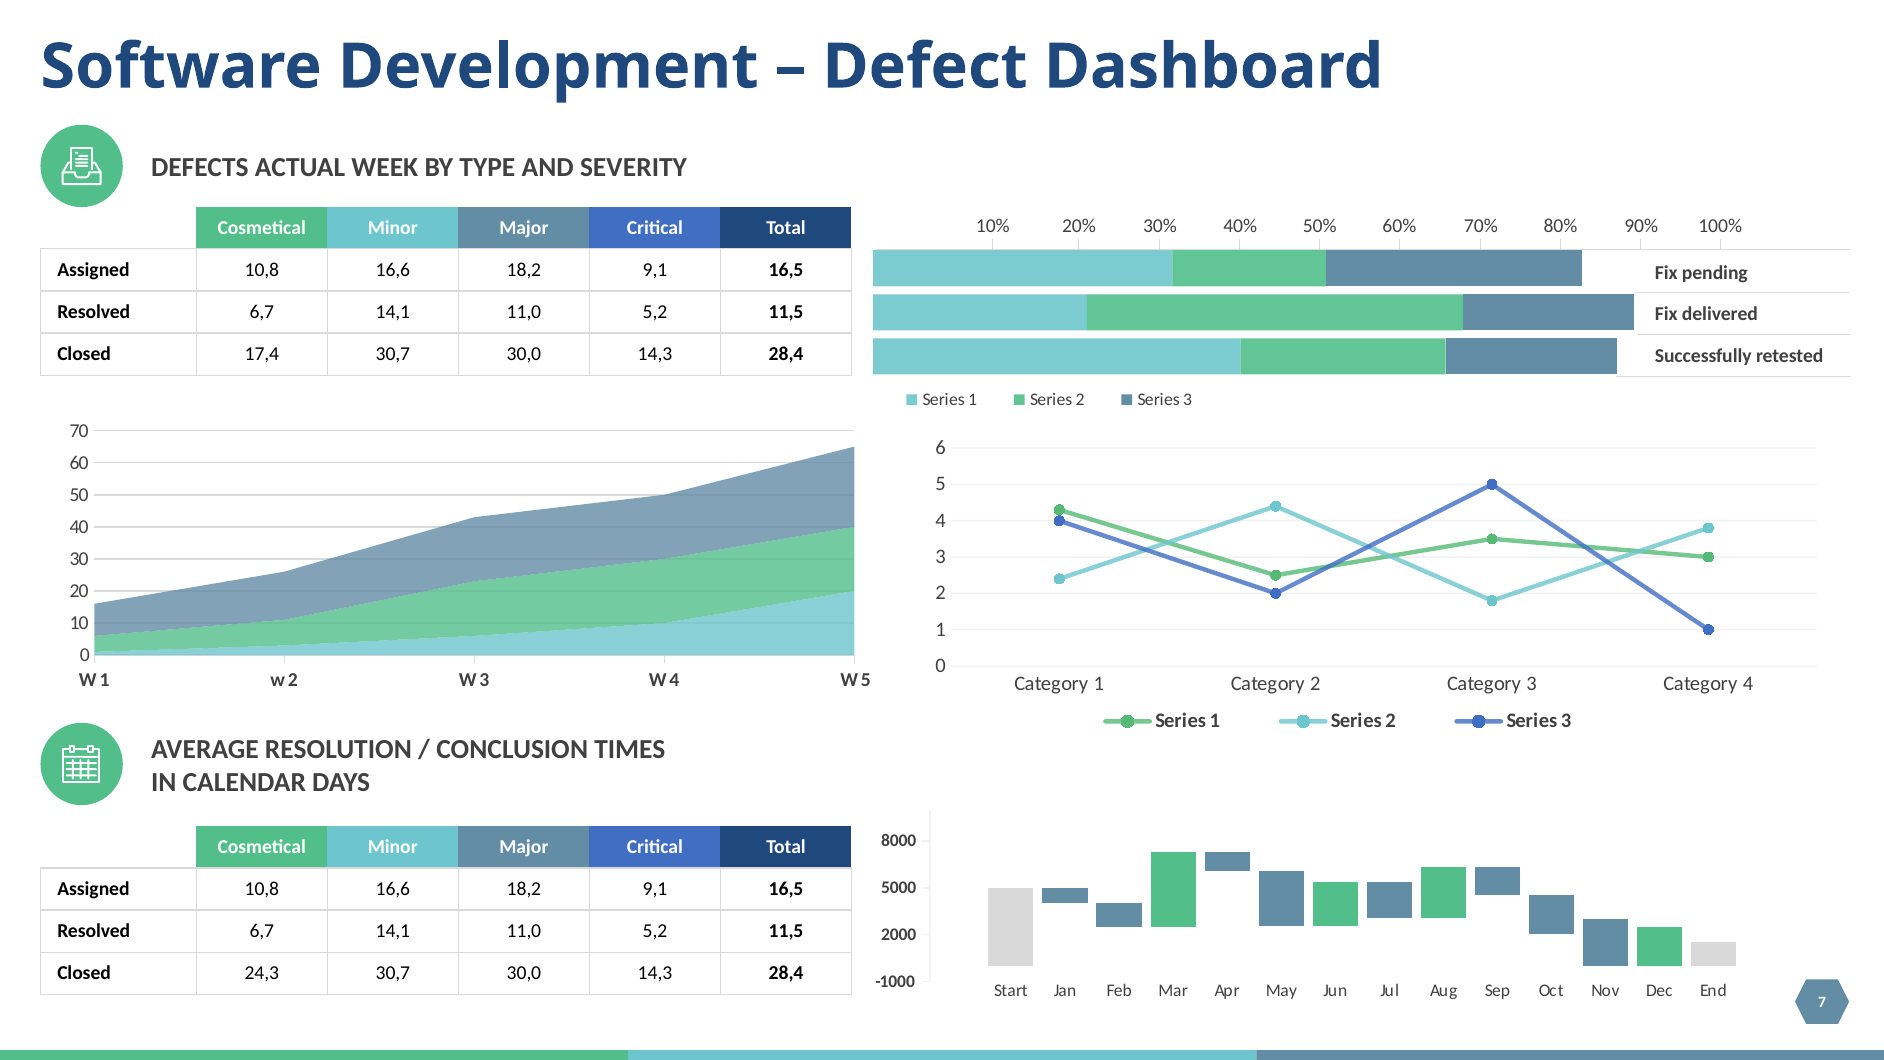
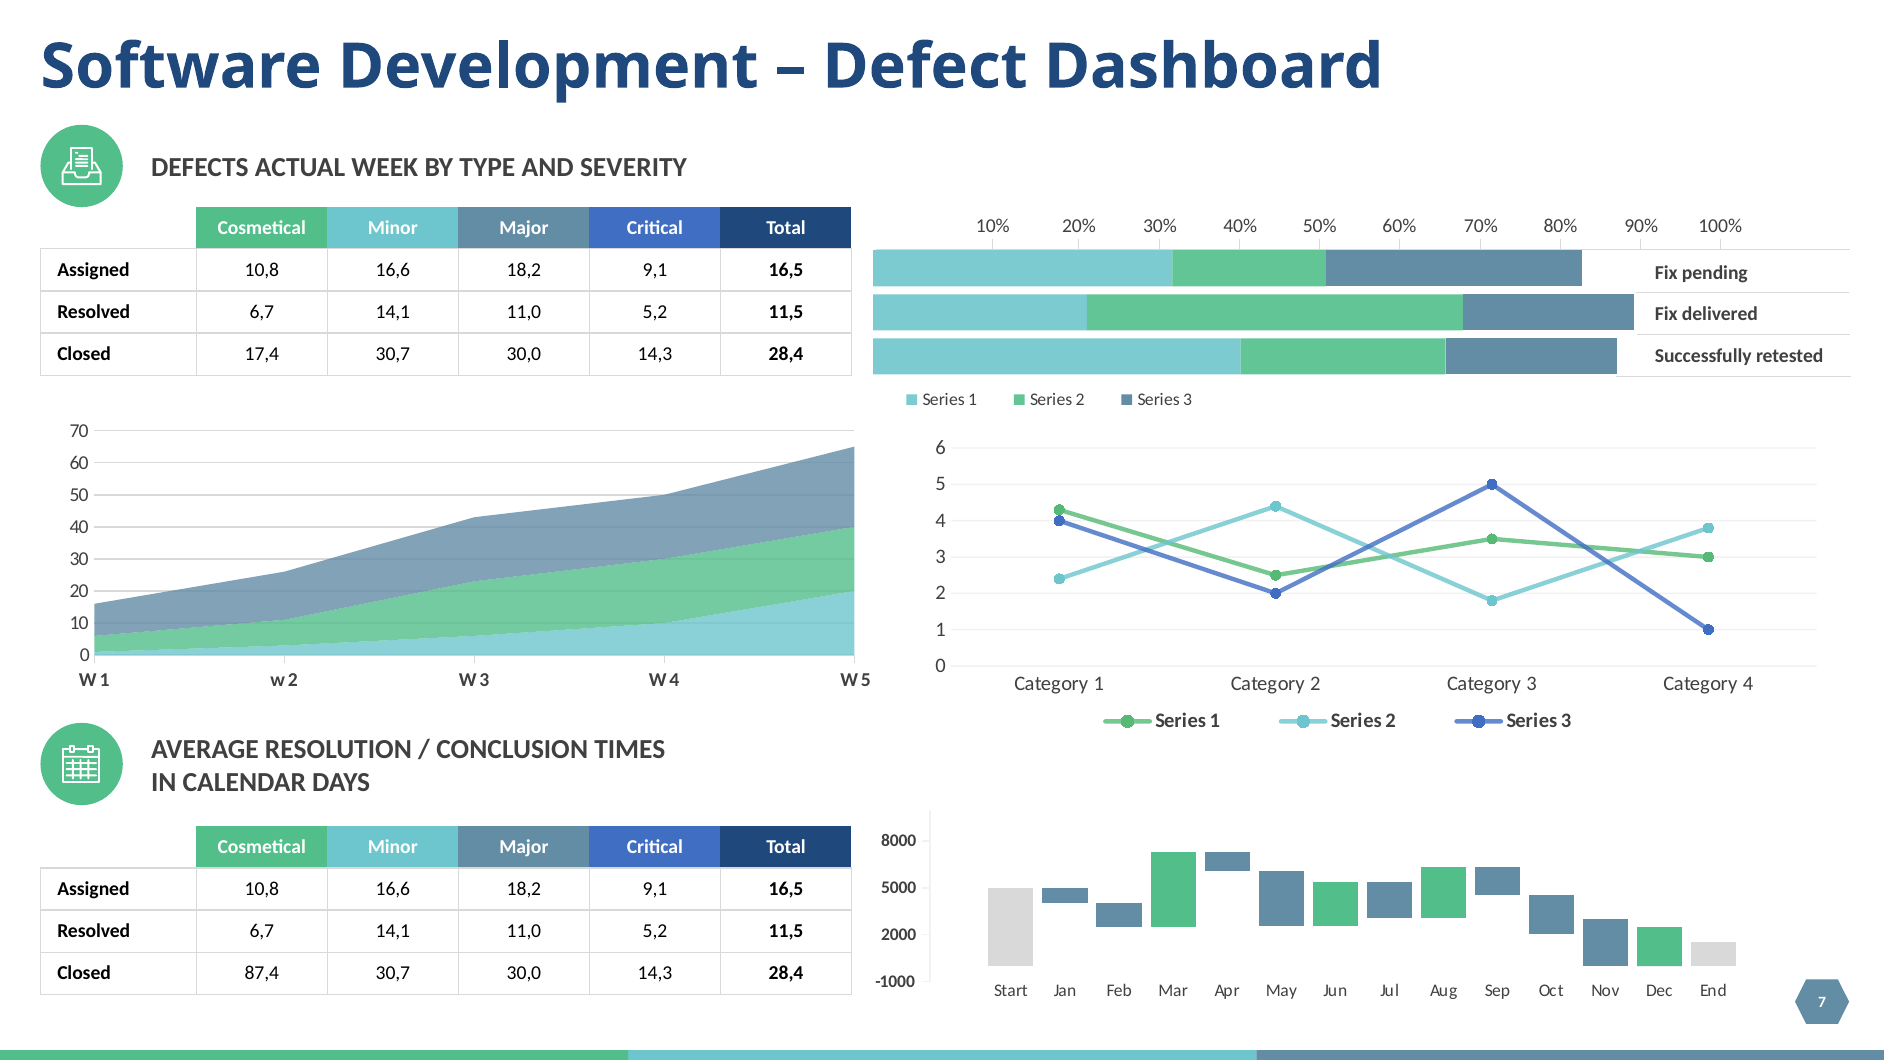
24,3: 24,3 -> 87,4 (262, 973)
